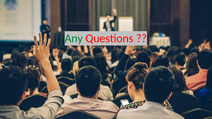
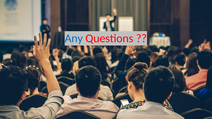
Any colour: green -> blue (74, 39)
